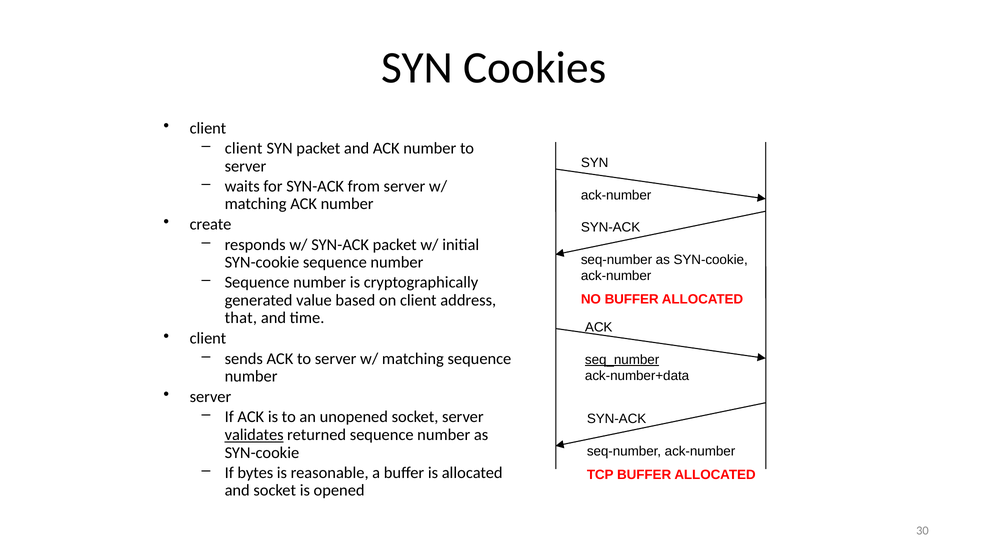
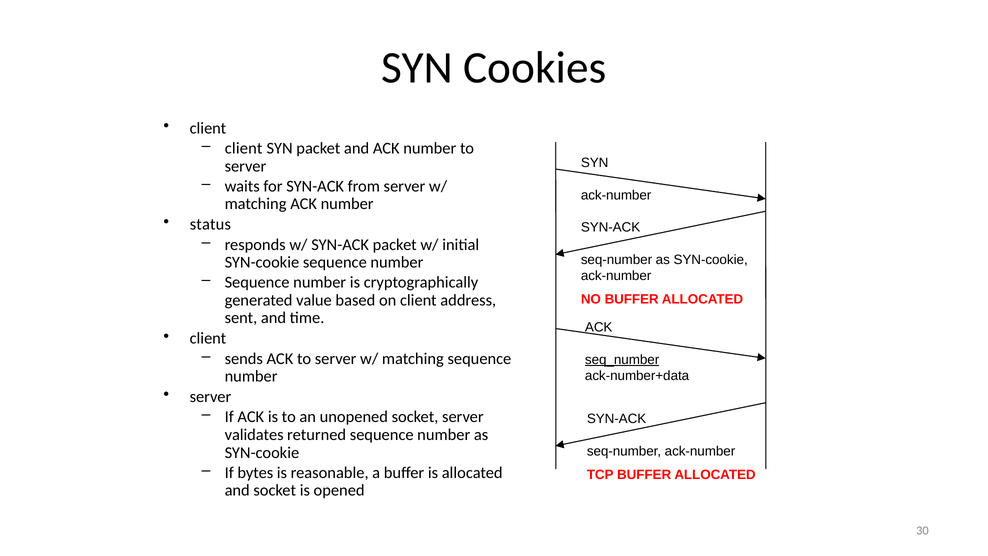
create: create -> status (210, 224)
that: that -> sent (241, 318)
validates underline: present -> none (254, 435)
